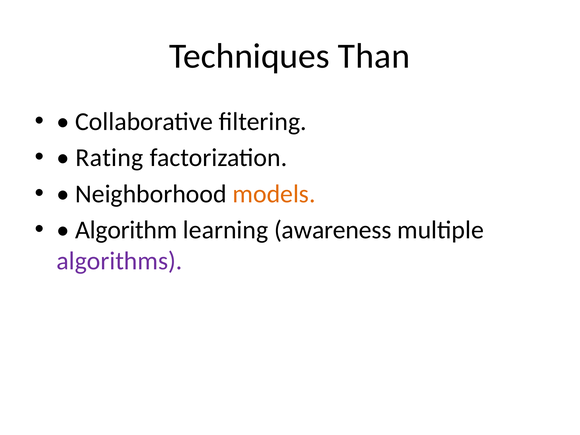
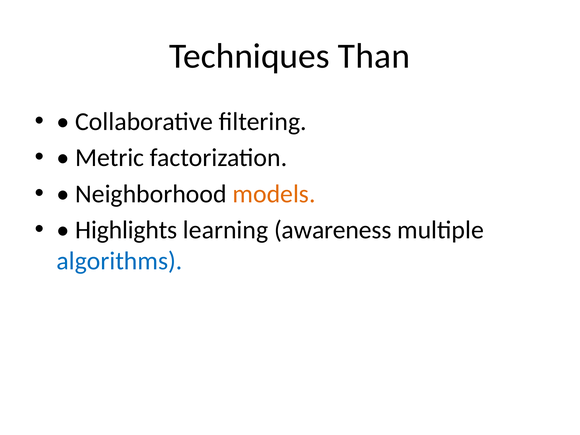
Rating: Rating -> Metric (110, 158)
Algorithm: Algorithm -> Highlights (126, 230)
algorithms colour: purple -> blue (120, 261)
